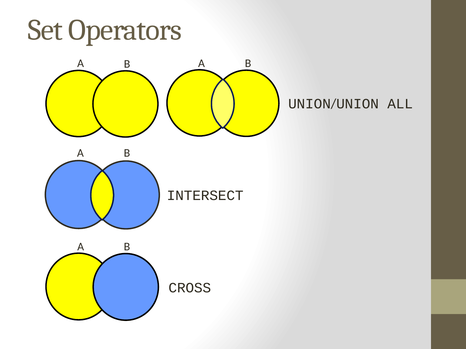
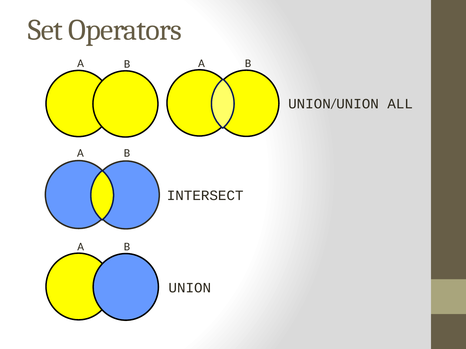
CROSS: CROSS -> UNION (190, 288)
